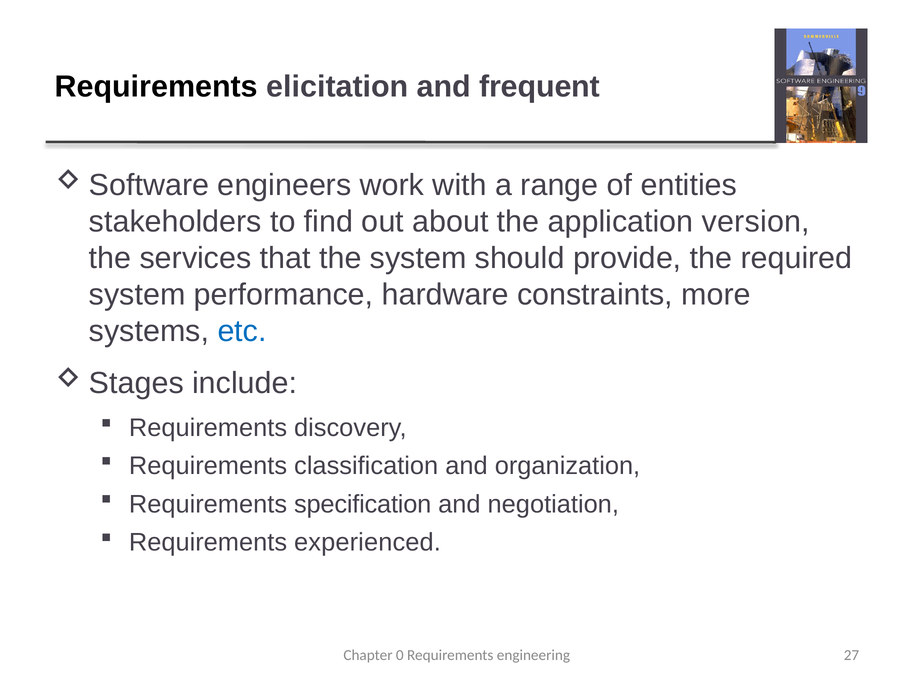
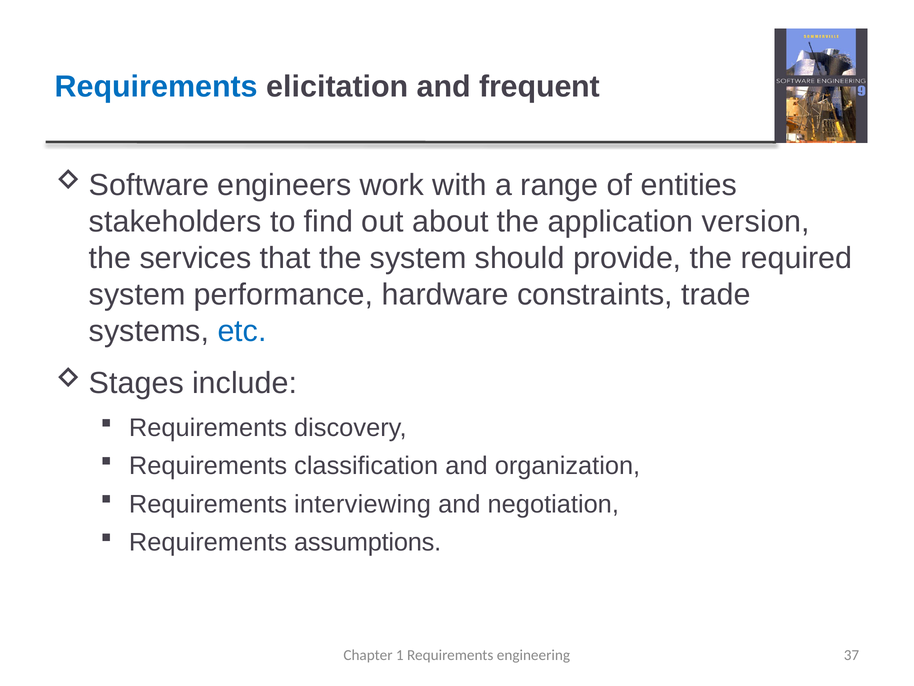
Requirements colour: black -> blue (156, 87)
more: more -> trade (716, 295)
specification: specification -> interviewing (362, 504)
experienced: experienced -> assumptions (368, 542)
0: 0 -> 1 (400, 655)
27: 27 -> 37 (851, 654)
